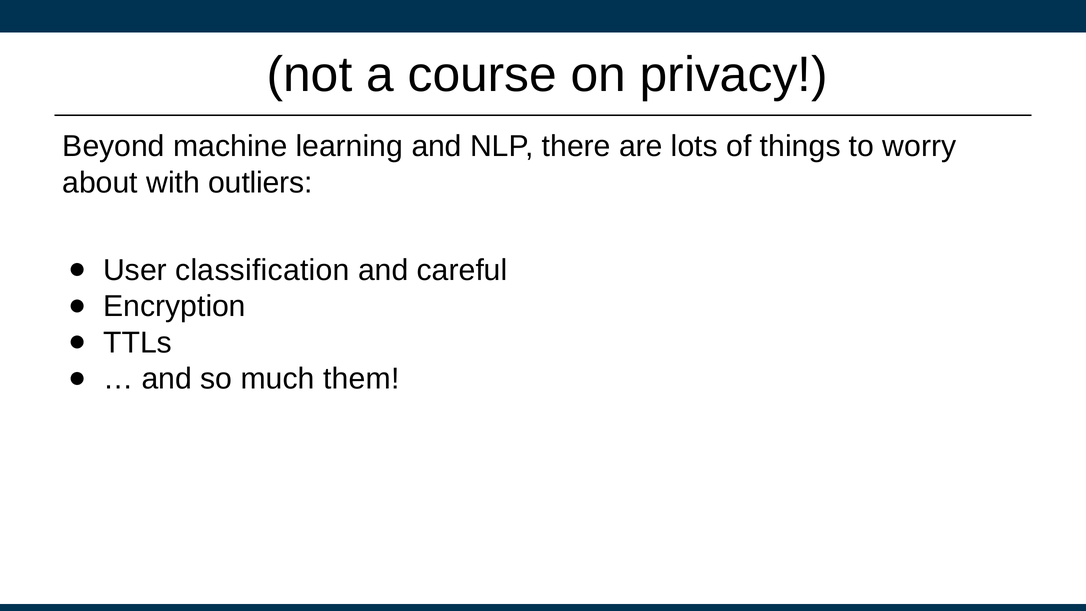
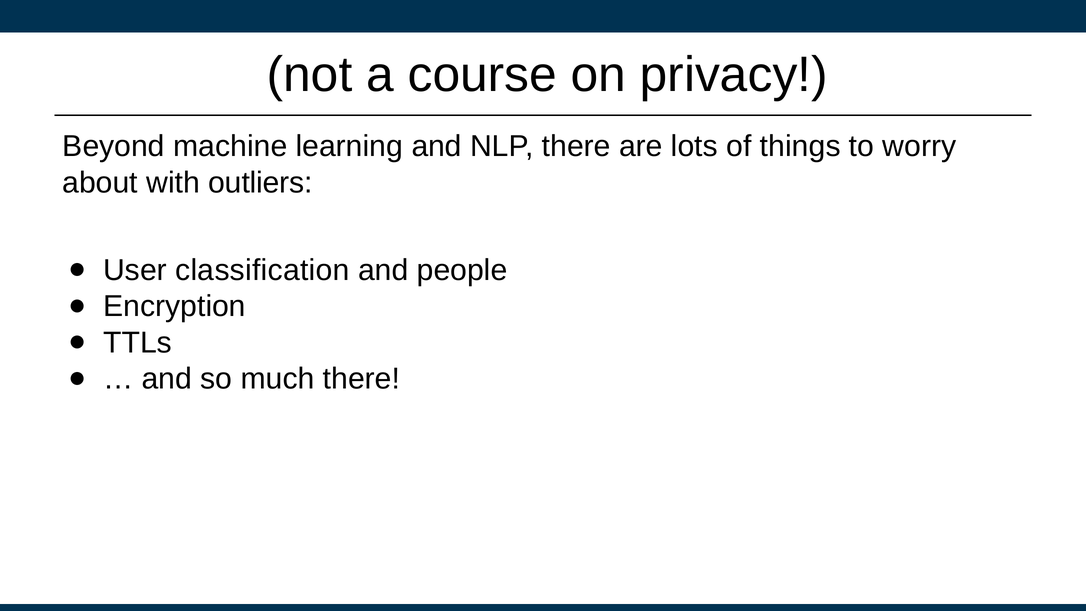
careful: careful -> people (462, 270)
much them: them -> there (361, 379)
